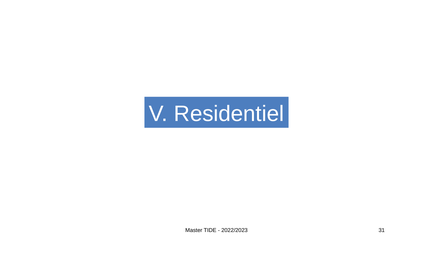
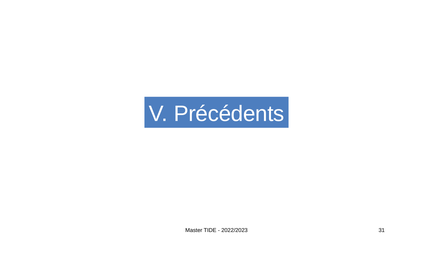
Residentiel: Residentiel -> Précédents (229, 114)
